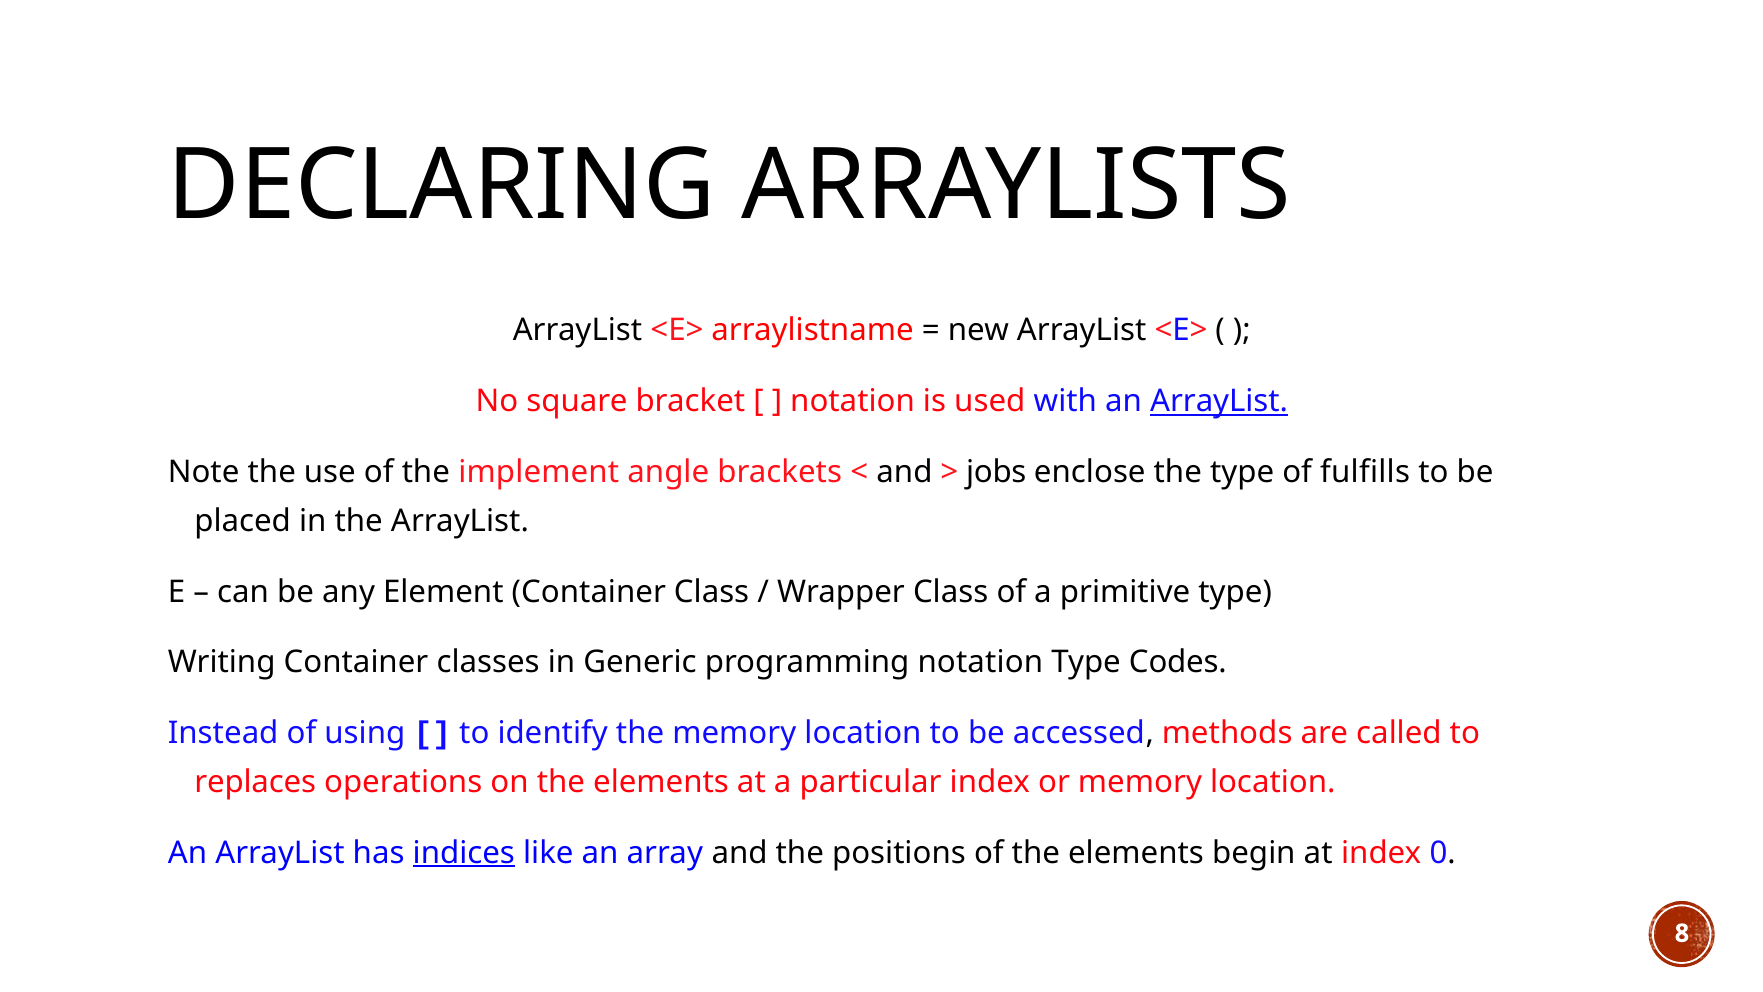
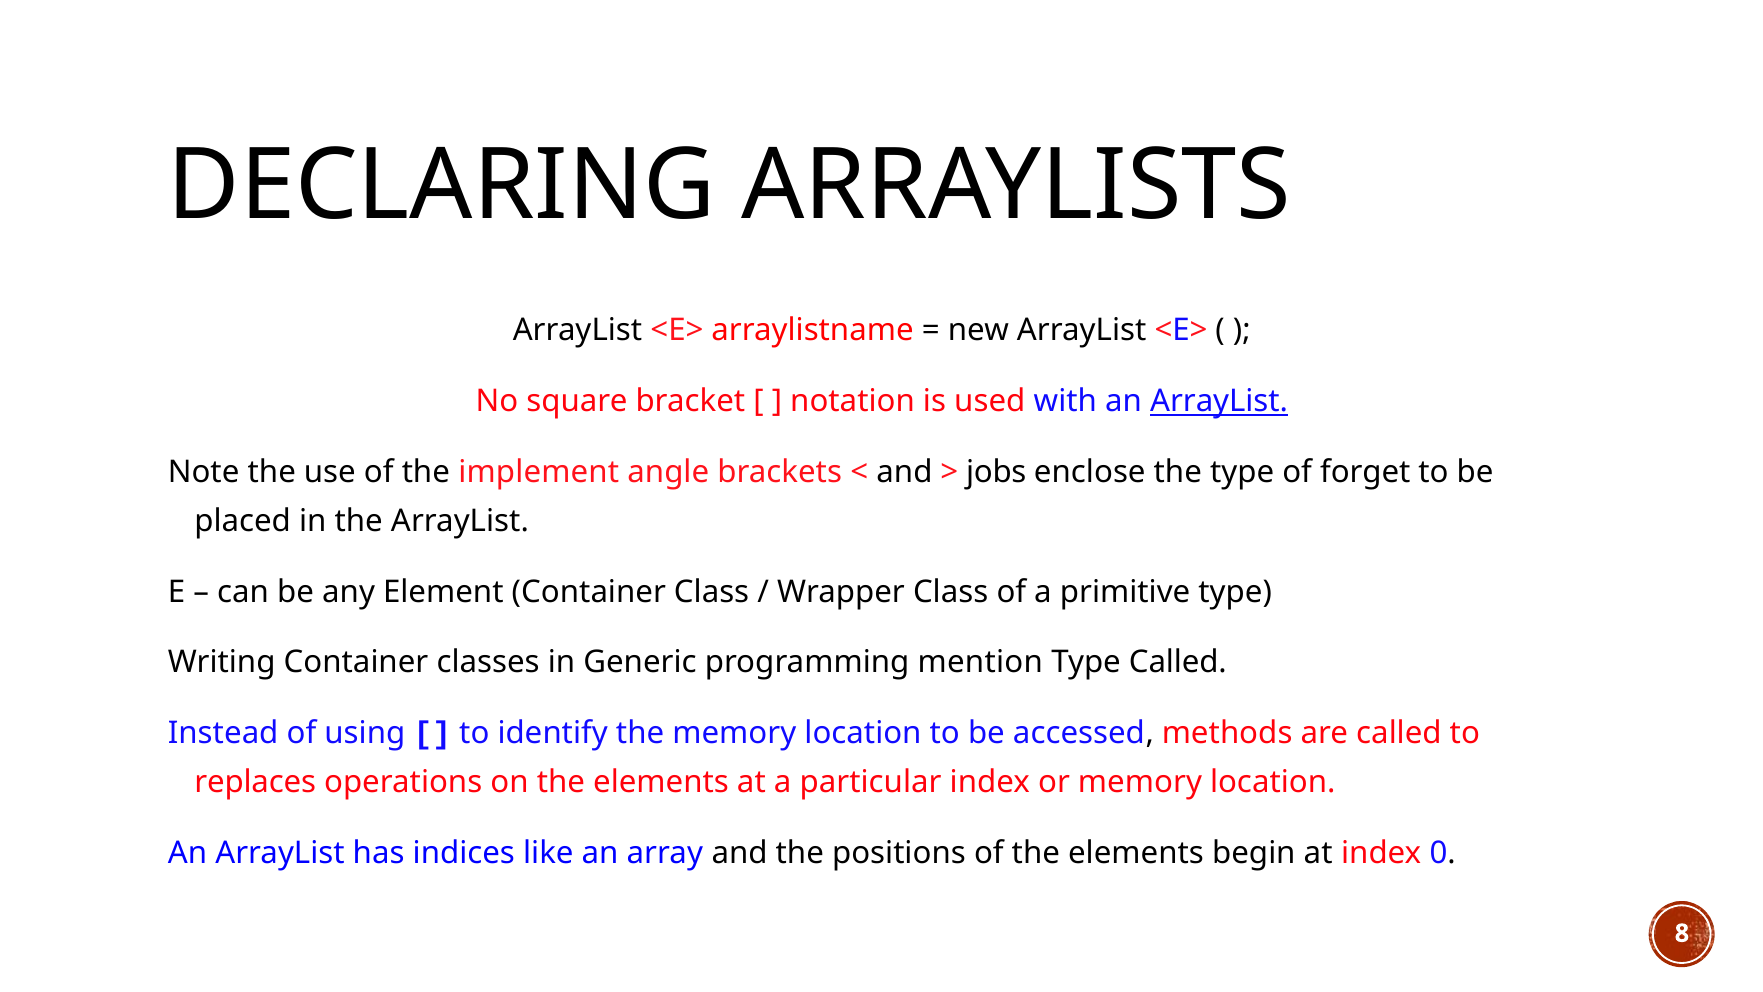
fulfills: fulfills -> forget (1365, 472)
programming notation: notation -> mention (980, 662)
Type Codes: Codes -> Called (1178, 662)
indices underline: present -> none (464, 852)
